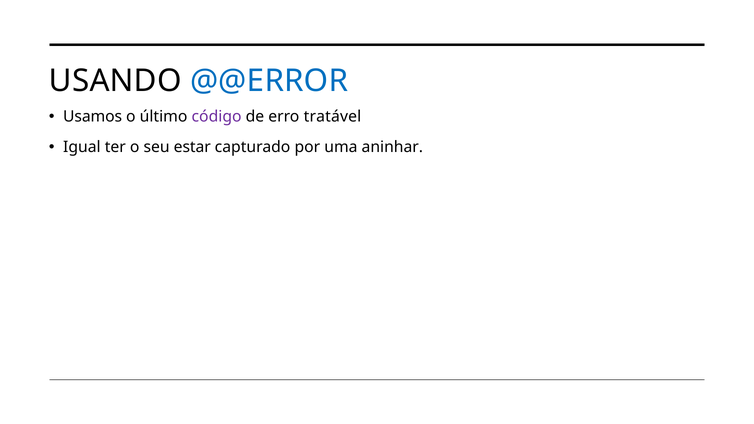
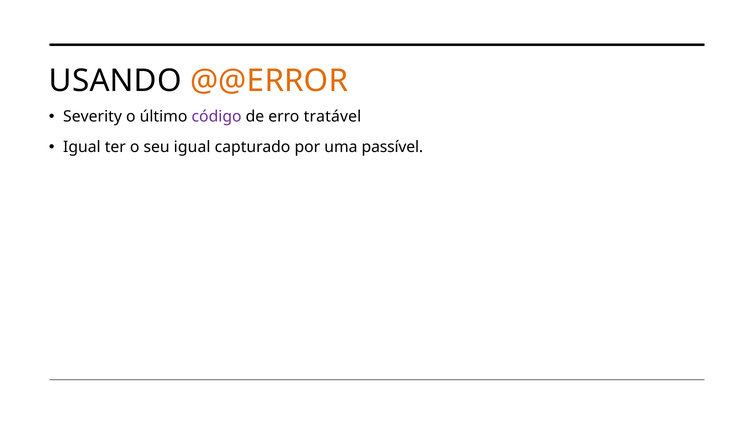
@@ERROR colour: blue -> orange (269, 81)
Usamos: Usamos -> Severity (93, 117)
seu estar: estar -> igual (192, 147)
aninhar: aninhar -> passível (392, 147)
